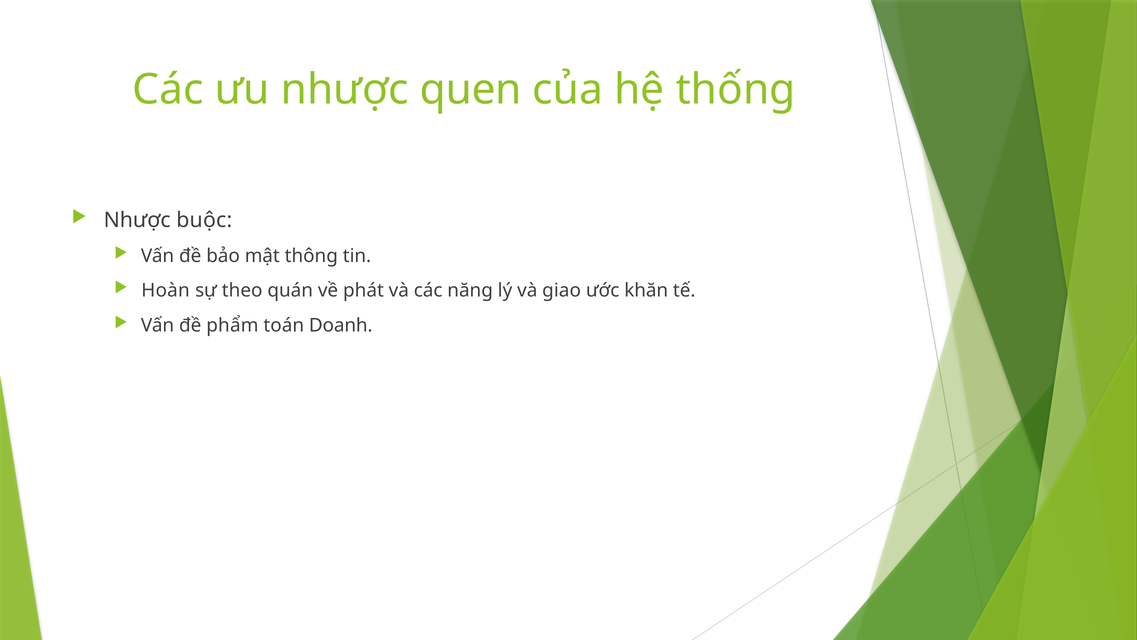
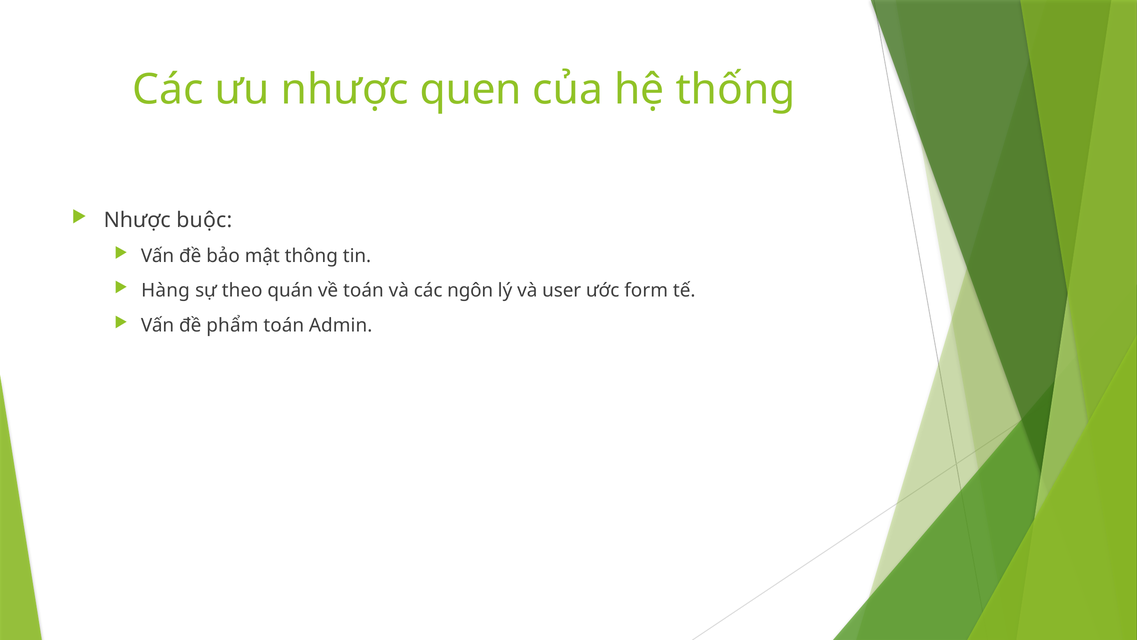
Hoàn: Hoàn -> Hàng (166, 290)
về phát: phát -> toán (363, 290)
năng: năng -> ngôn (470, 290)
giao: giao -> user (562, 290)
khăn: khăn -> form (646, 290)
Doanh: Doanh -> Admin (341, 325)
